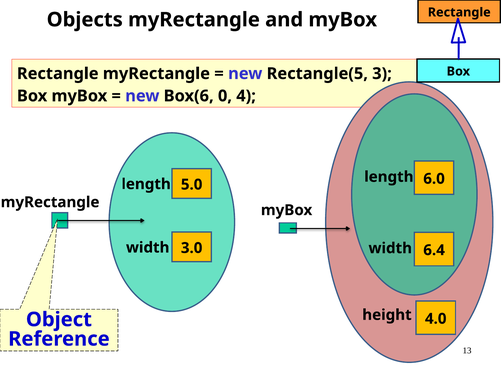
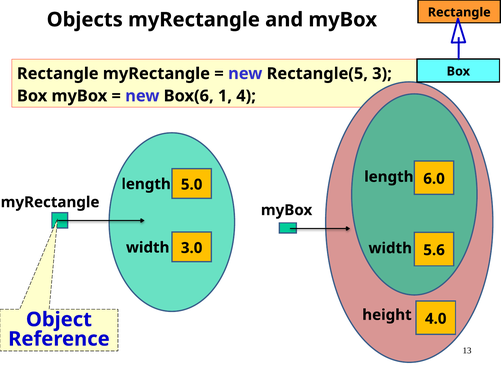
0: 0 -> 1 (225, 96)
6.4: 6.4 -> 5.6 (434, 250)
